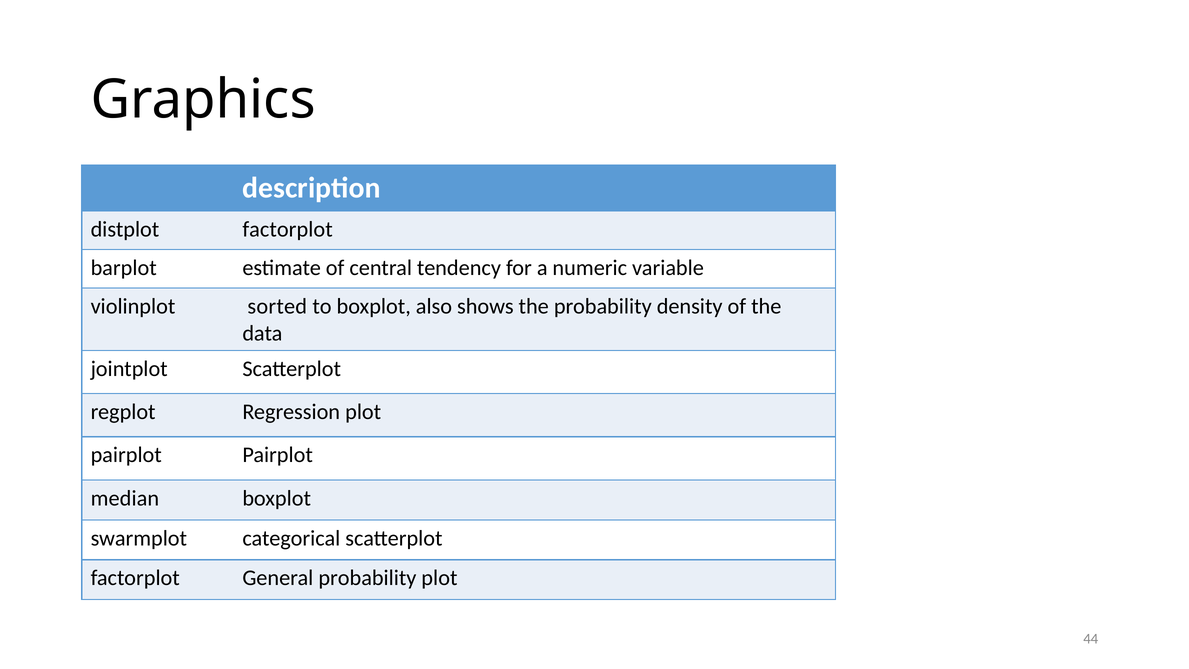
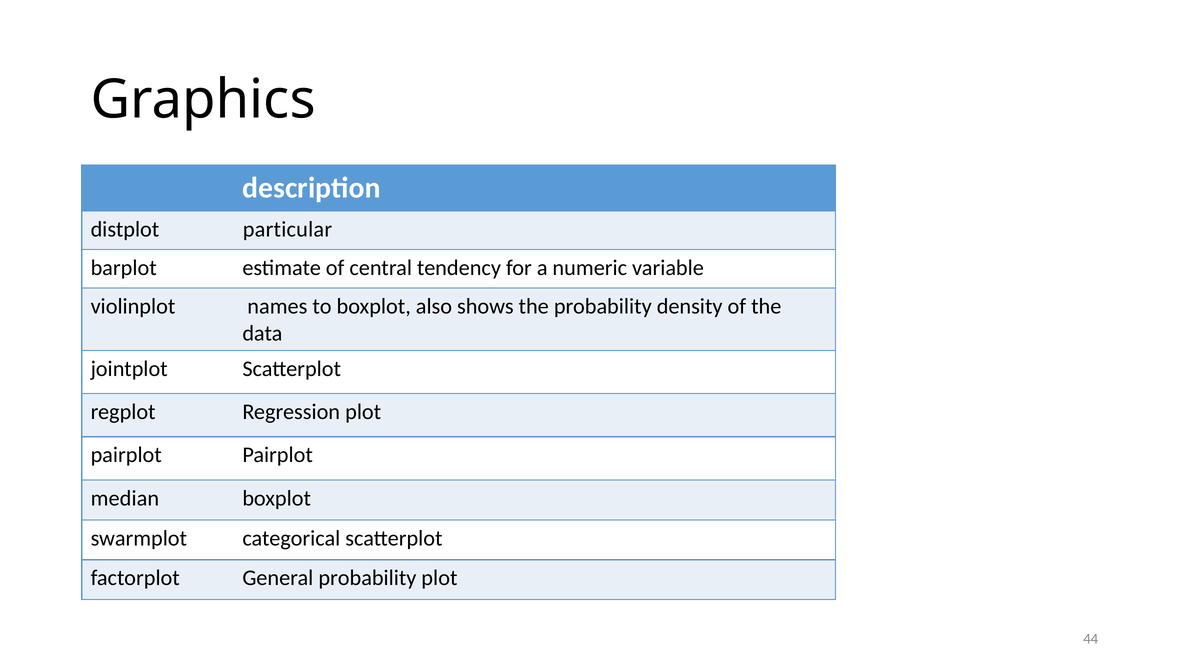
distplot factorplot: factorplot -> particular (287, 229)
sorted: sorted -> names (277, 306)
